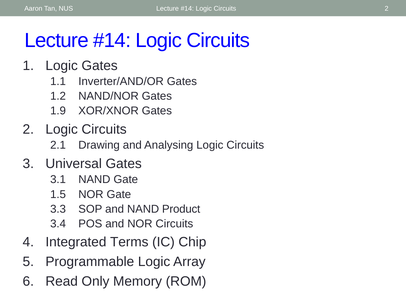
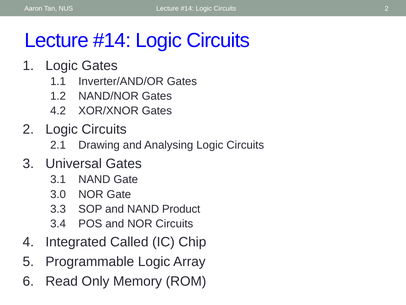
1.9: 1.9 -> 4.2 (58, 111)
1.5: 1.5 -> 3.0 (58, 194)
Terms: Terms -> Called (129, 242)
